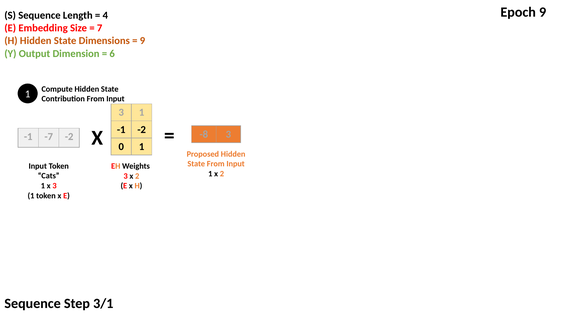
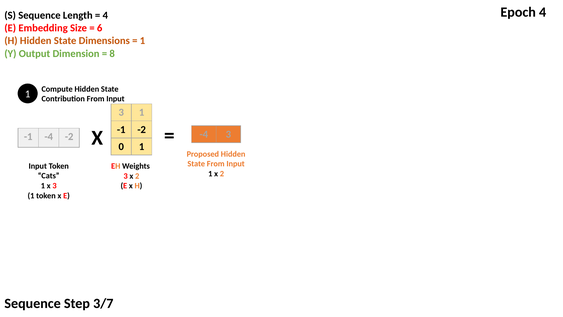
Epoch 9: 9 -> 4 (543, 12)
7: 7 -> 6 (100, 28)
9: 9 -> 1 (142, 41)
6: 6 -> 8 (112, 53)
X -8: -8 -> -4 (204, 134)
-1 -7: -7 -> -4 (49, 137)
3/1: 3/1 -> 3/7 (103, 303)
